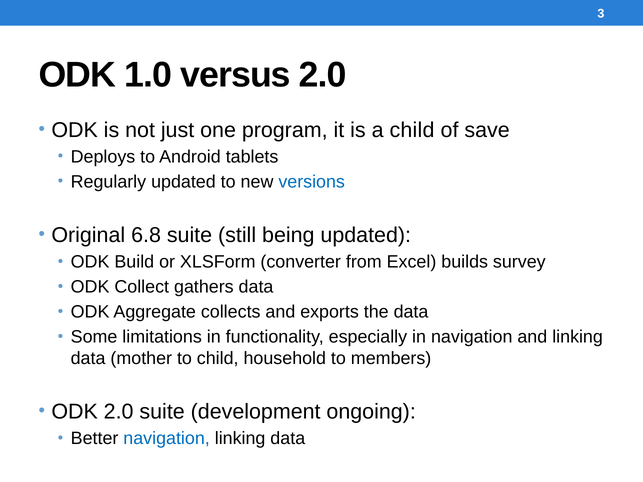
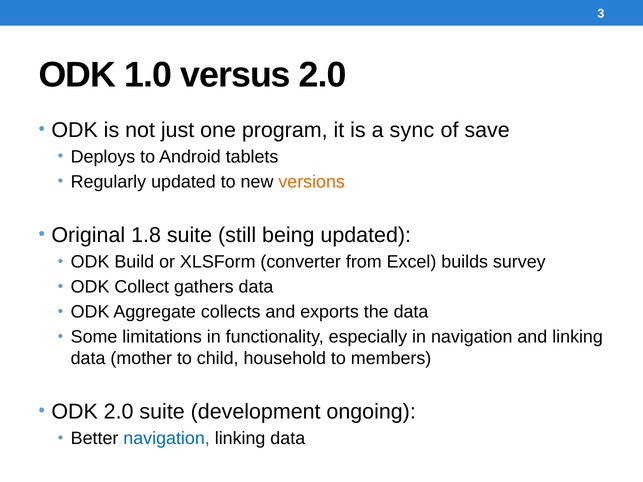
a child: child -> sync (412, 130)
versions colour: blue -> orange (312, 182)
6.8: 6.8 -> 1.8 (146, 235)
